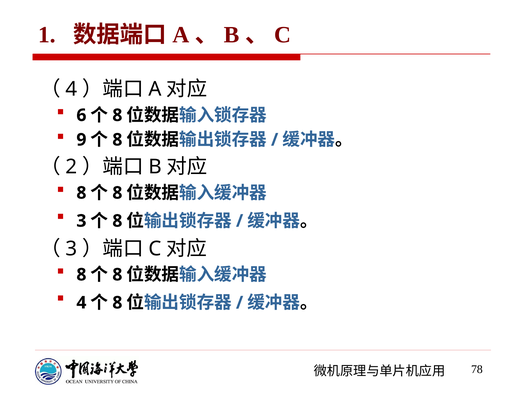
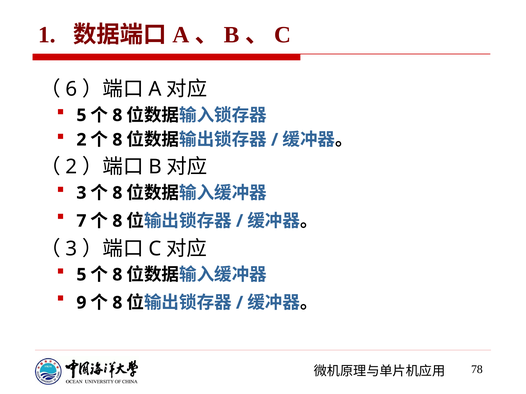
4: 4 -> 6 (71, 89)
6: 6 -> 5 (81, 115)
9: 9 -> 2 (81, 140)
8: 8 -> 3 (81, 193)
3: 3 -> 7 (81, 221)
8: 8 -> 5 (81, 275)
4: 4 -> 9 (81, 303)
